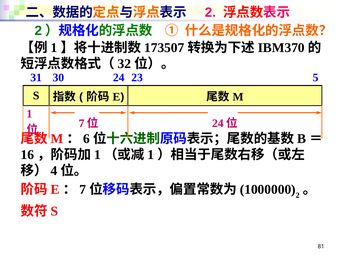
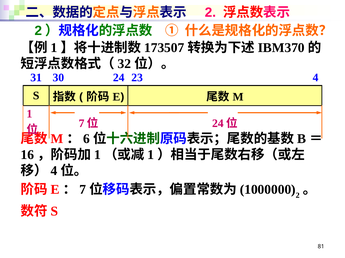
23 5: 5 -> 4 (316, 78)
